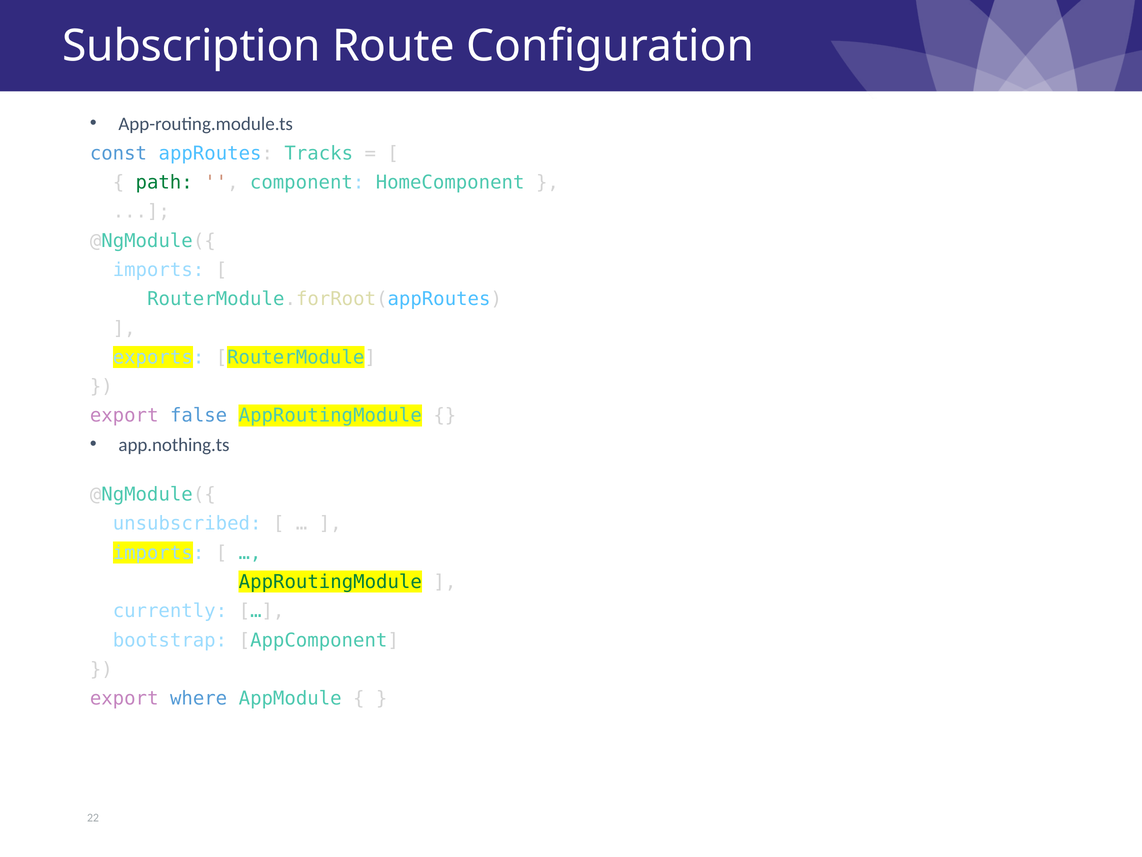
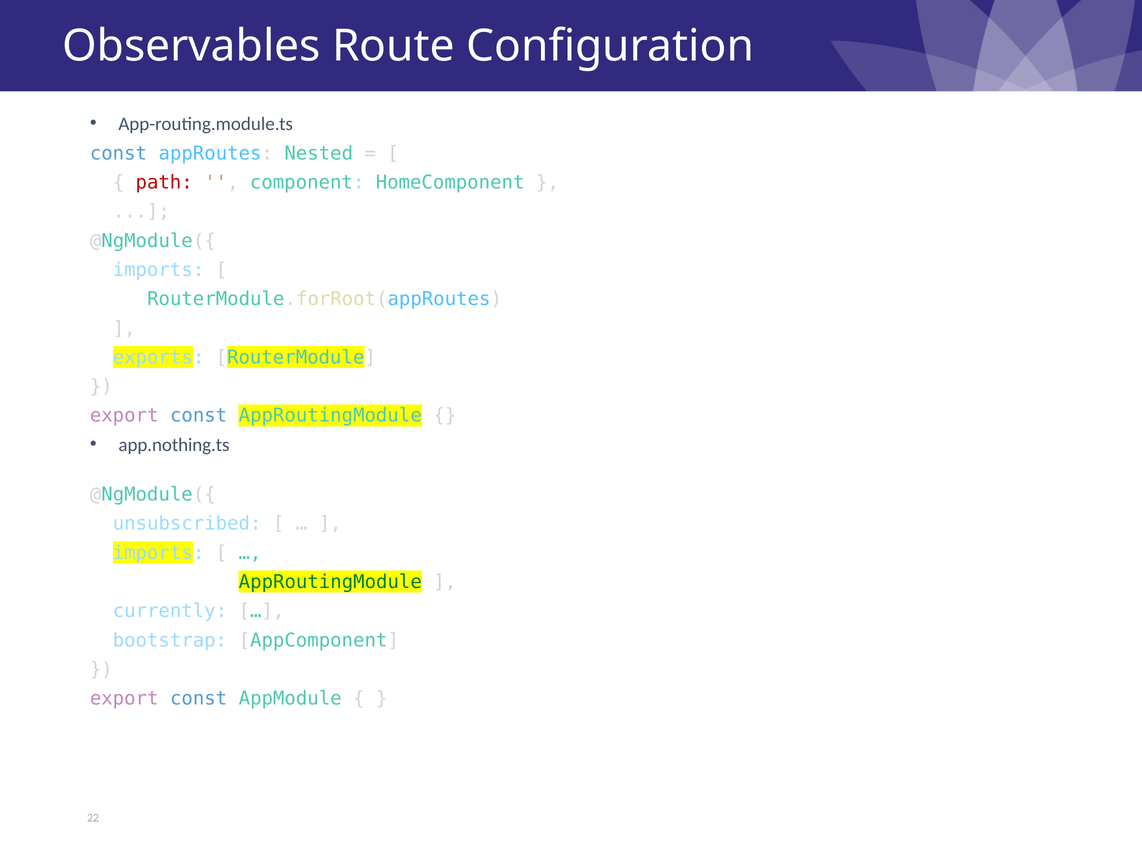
Subscription: Subscription -> Observables (191, 46)
Tracks: Tracks -> Nested (319, 153)
path colour: green -> red (164, 182)
false: false -> const (199, 415)
where: where -> const (199, 698)
